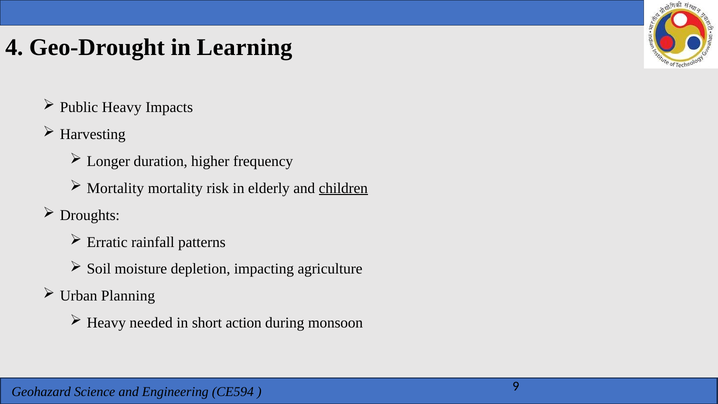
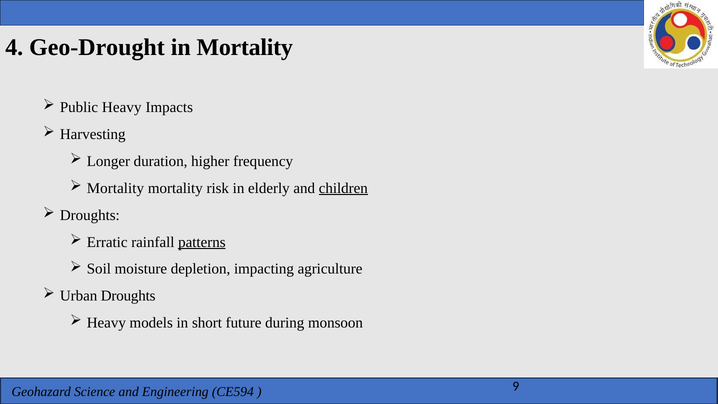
in Learning: Learning -> Mortality (245, 47)
patterns underline: none -> present (202, 242)
Urban Planning: Planning -> Droughts (128, 296)
needed: needed -> models (151, 323)
action: action -> future (244, 323)
